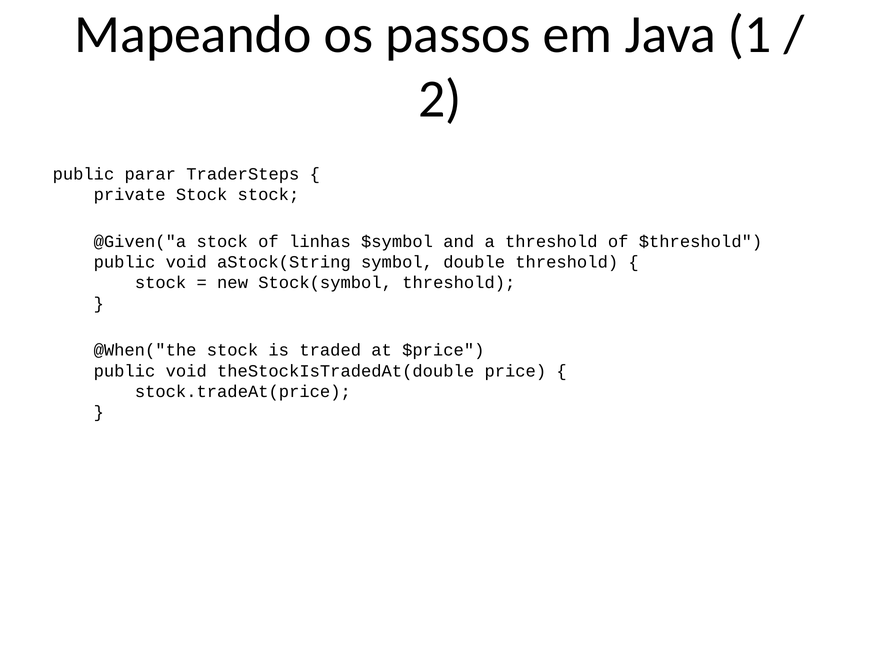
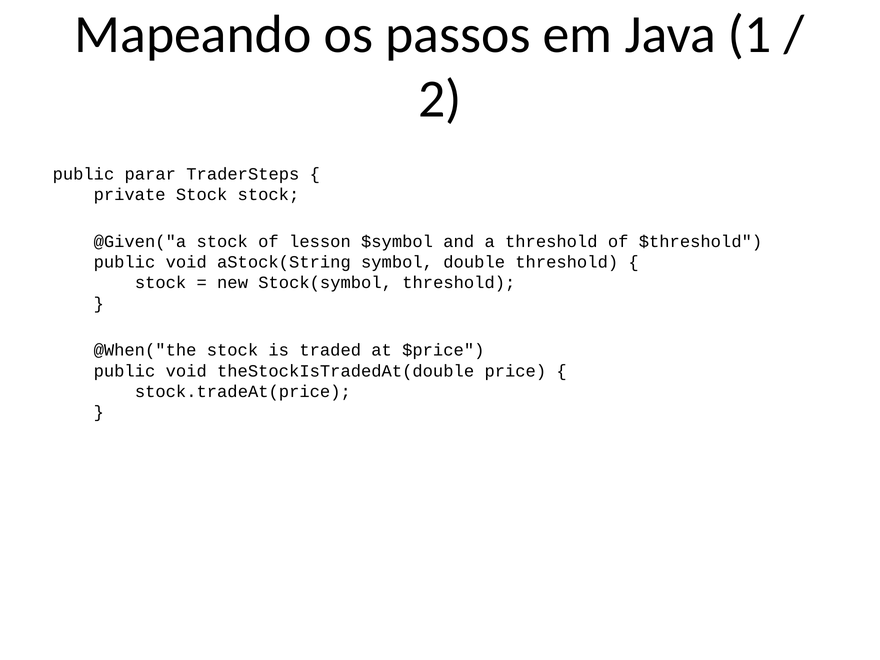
linhas: linhas -> lesson (320, 242)
